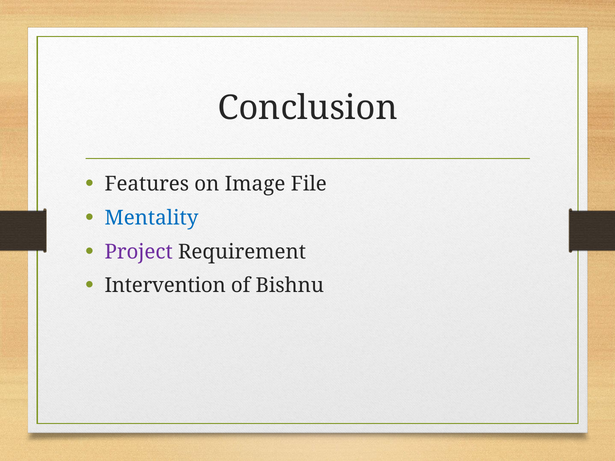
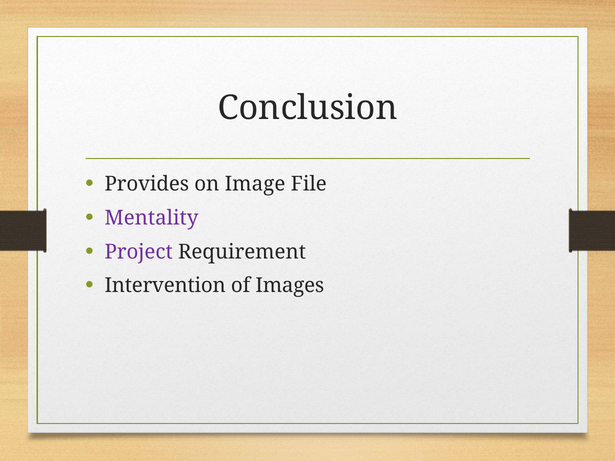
Features: Features -> Provides (147, 184)
Mentality colour: blue -> purple (151, 218)
Bishnu: Bishnu -> Images (290, 286)
